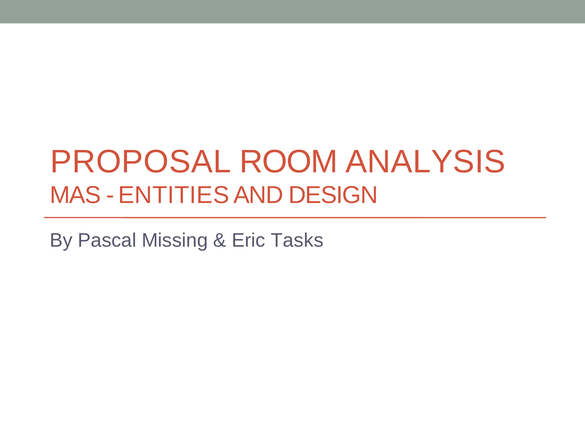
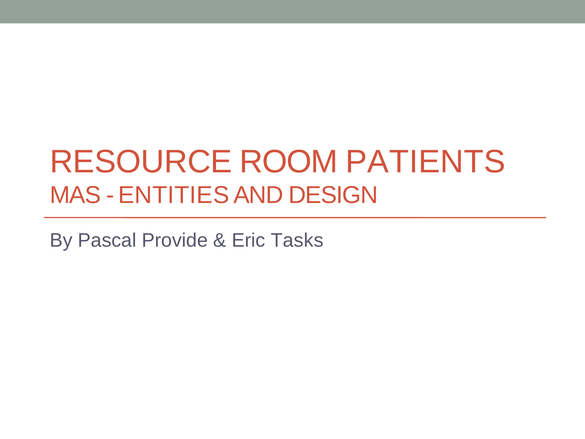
PROPOSAL: PROPOSAL -> RESOURCE (141, 162)
ANALYSIS: ANALYSIS -> PATIENTS (425, 162)
Missing: Missing -> Provide (175, 240)
